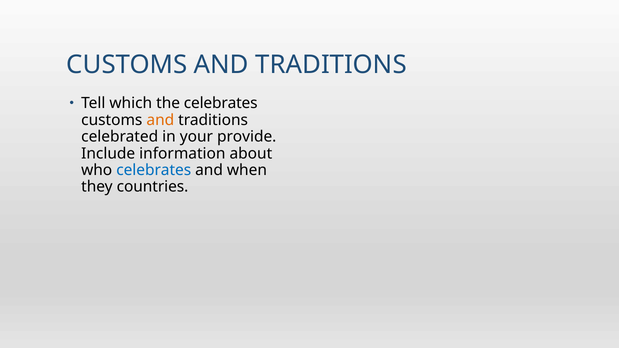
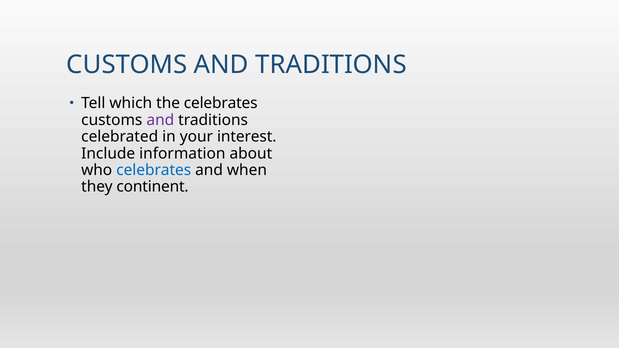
and colour: orange -> purple (160, 120)
provide: provide -> interest (247, 137)
countries: countries -> continent (153, 187)
